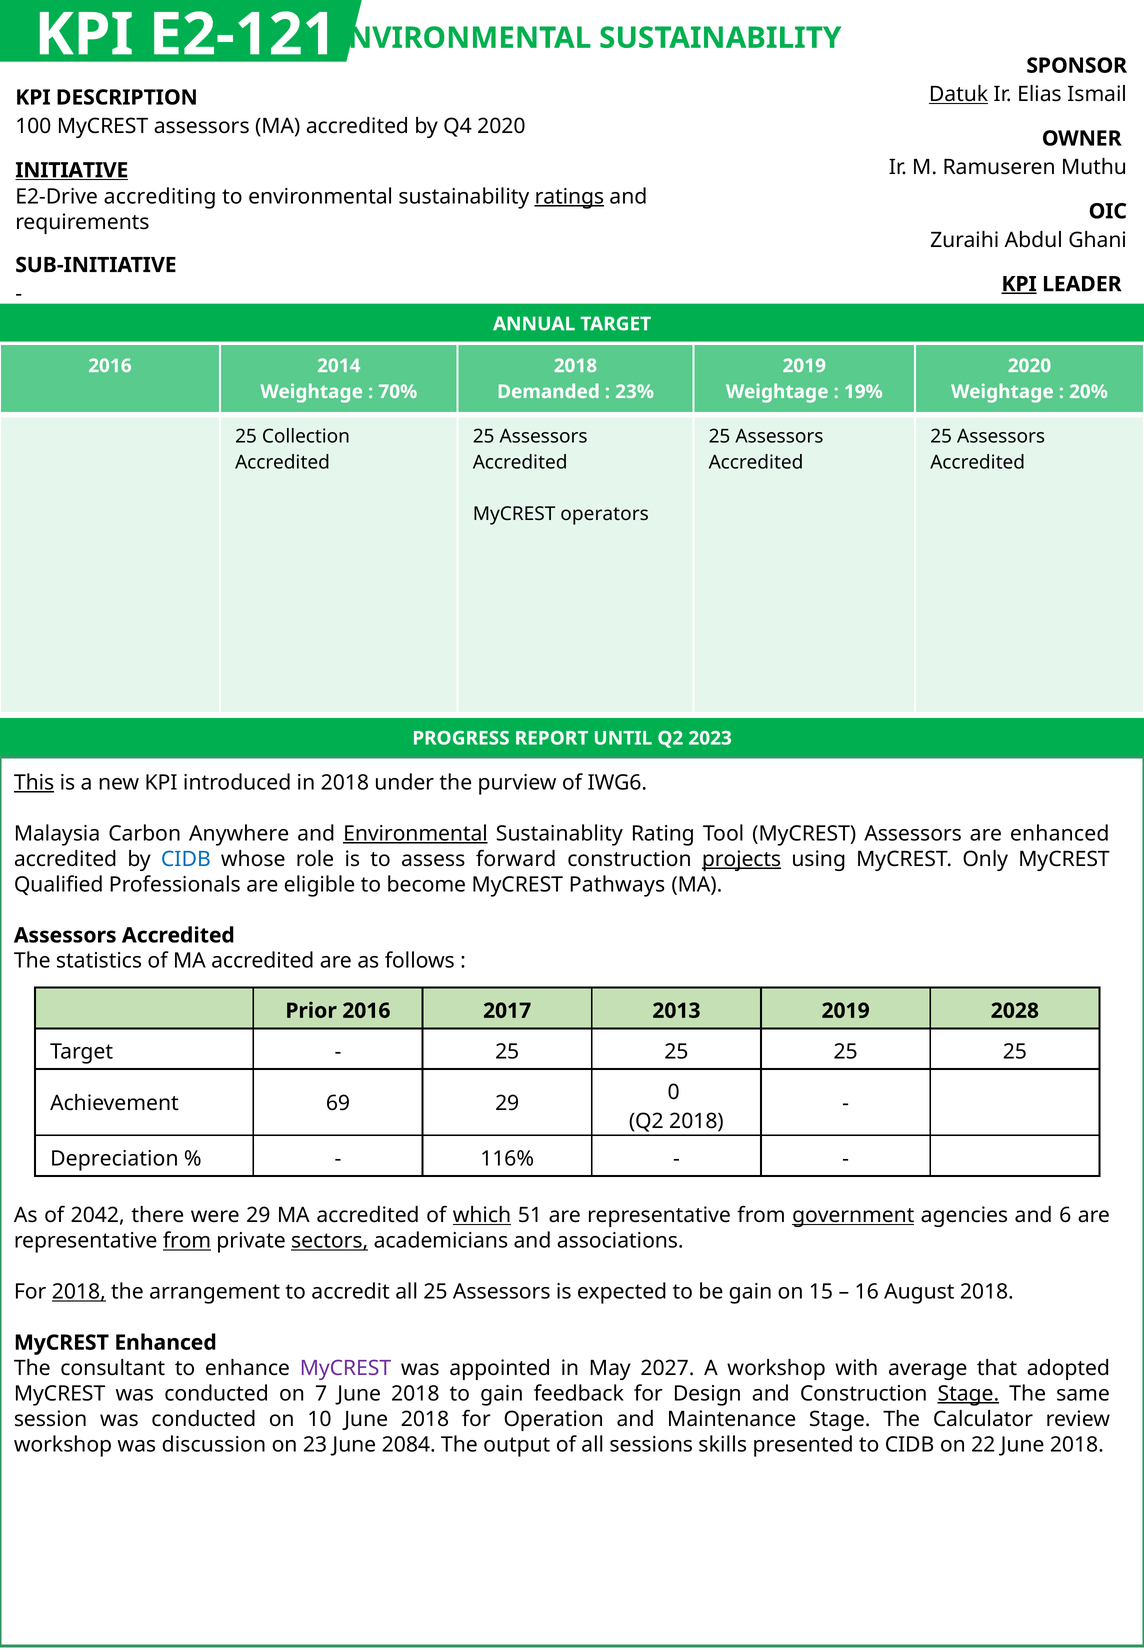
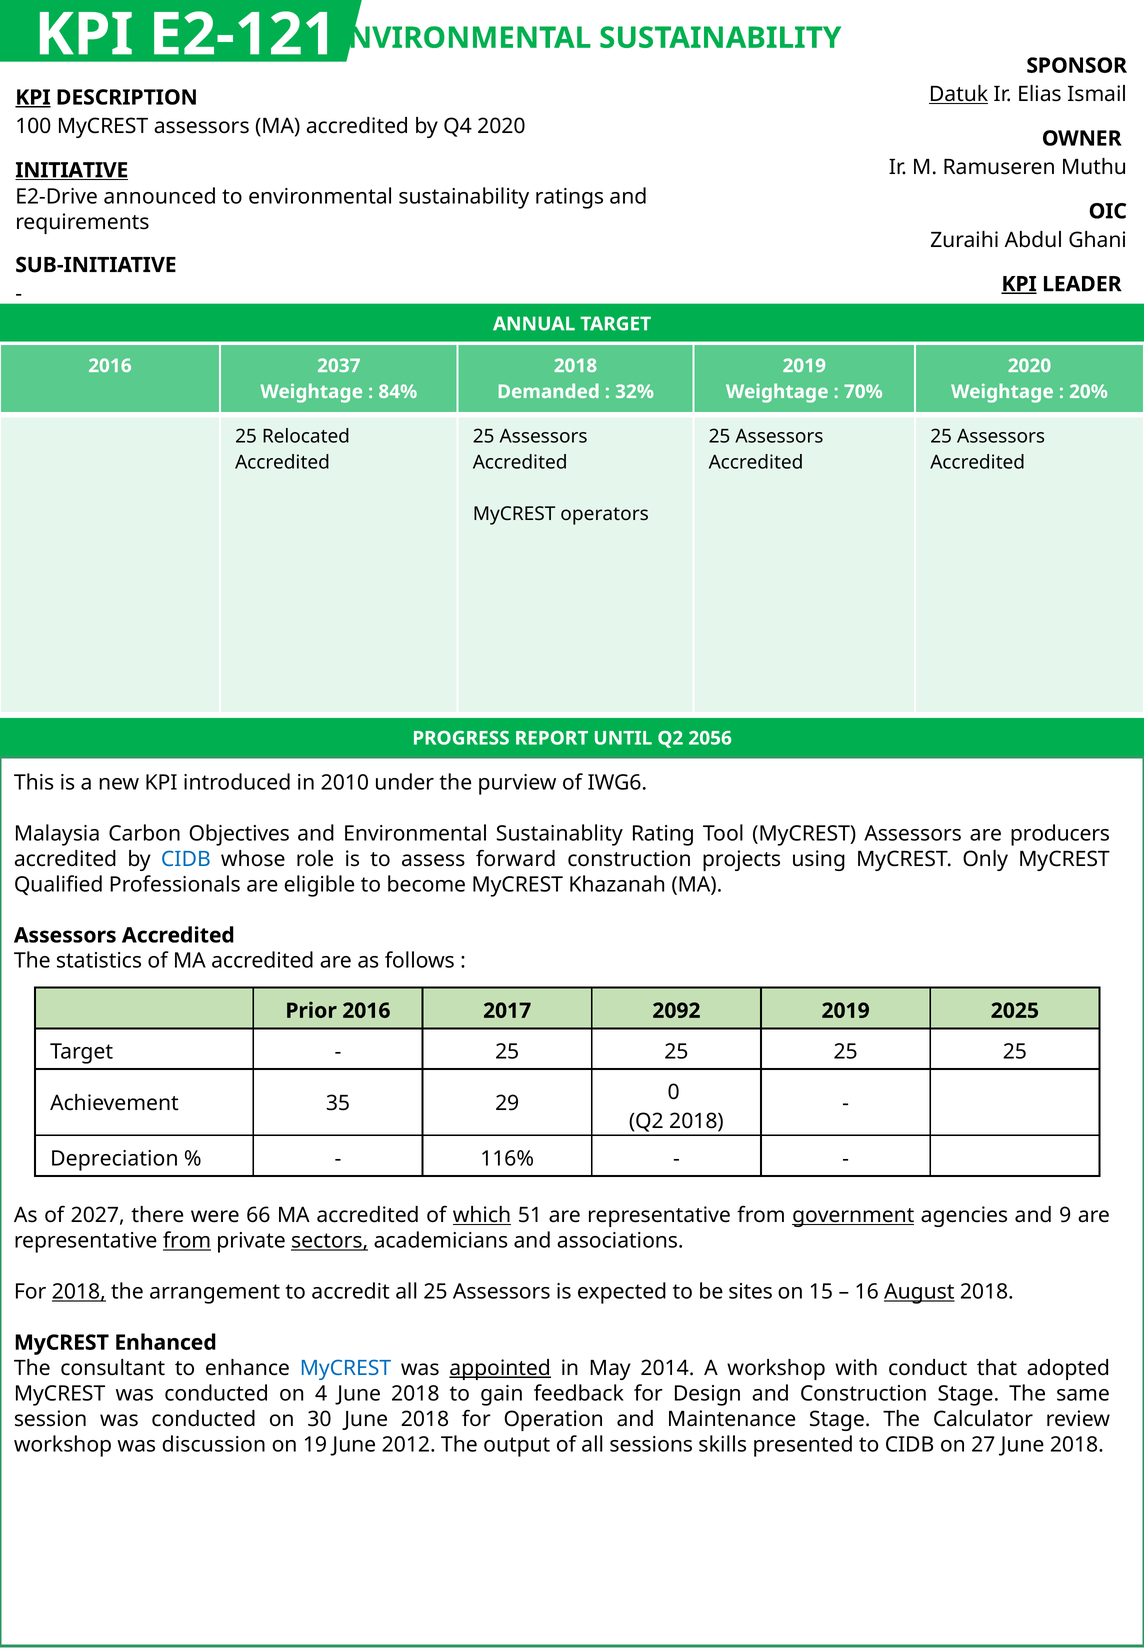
KPI underline: none -> present (33, 98)
accrediting: accrediting -> announced (160, 197)
ratings underline: present -> none (569, 197)
2014: 2014 -> 2037 (339, 366)
70%: 70% -> 84% (398, 392)
23%: 23% -> 32% (635, 392)
19%: 19% -> 70% (863, 392)
Collection: Collection -> Relocated (306, 436)
2023: 2023 -> 2056 (710, 738)
This underline: present -> none (34, 783)
in 2018: 2018 -> 2010 (345, 783)
Anywhere: Anywhere -> Objectives (239, 834)
Environmental underline: present -> none (416, 834)
are enhanced: enhanced -> producers (1060, 834)
projects underline: present -> none (742, 859)
Pathways: Pathways -> Khazanah (617, 885)
2013: 2013 -> 2092 (676, 1011)
2028: 2028 -> 2025 (1015, 1011)
69: 69 -> 35 (338, 1104)
2042: 2042 -> 2027 (98, 1216)
were 29: 29 -> 66 (258, 1216)
6: 6 -> 9 (1065, 1216)
be gain: gain -> sites (751, 1292)
August underline: none -> present (919, 1292)
MyCREST colour: purple -> blue (345, 1369)
appointed underline: none -> present (500, 1369)
2027: 2027 -> 2014 (667, 1369)
average: average -> conduct (928, 1369)
7: 7 -> 4 (321, 1394)
Stage underline: present -> none (968, 1394)
10: 10 -> 30 (319, 1419)
23: 23 -> 19 (315, 1445)
2084: 2084 -> 2012 (409, 1445)
22: 22 -> 27 (983, 1445)
